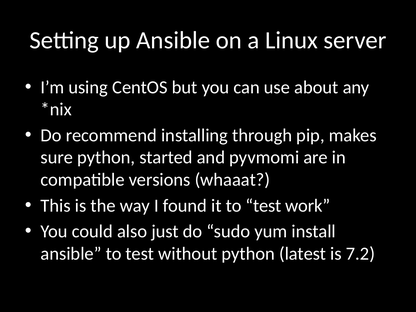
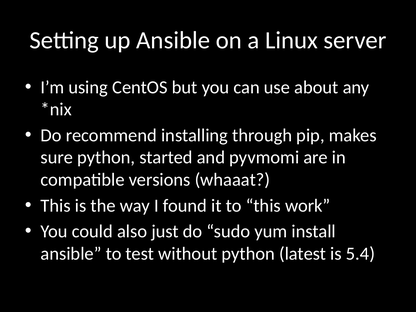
it to test: test -> this (263, 206)
7.2: 7.2 -> 5.4 (360, 254)
